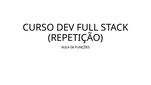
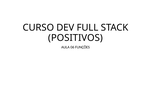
REPETIÇÃO: REPETIÇÃO -> POSITIVOS (75, 38)
